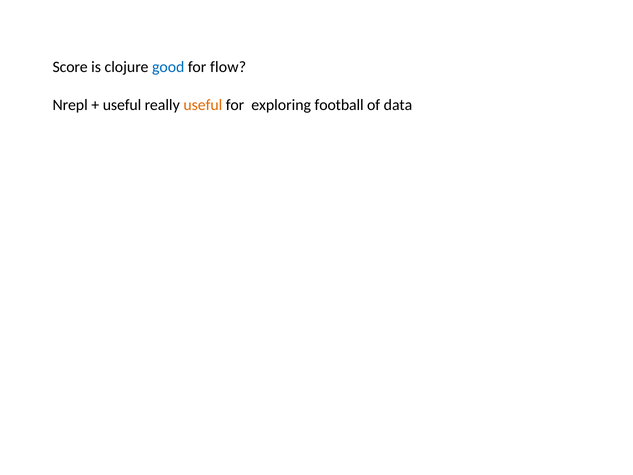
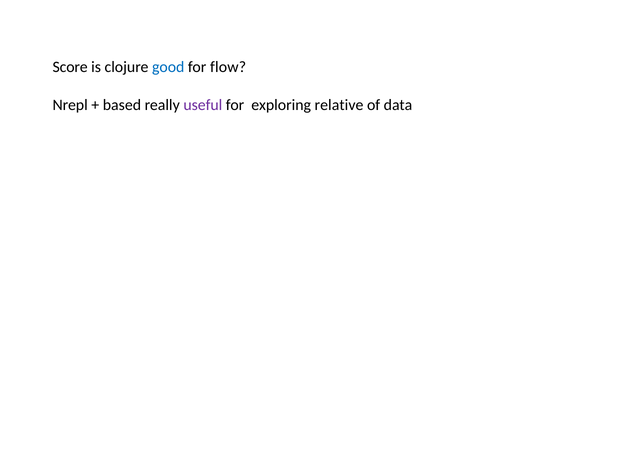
useful: useful -> based (122, 105)
useful colour: orange -> purple (203, 105)
football: football -> relative (339, 105)
